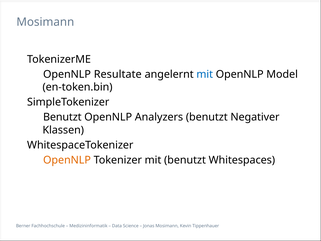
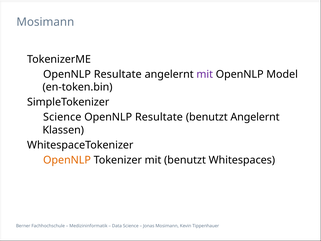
mit colour: blue -> purple (205, 74)
Benutzt: Benutzt -> Science (62, 117)
Analyzers: Analyzers -> Resultate (159, 117)
benutzt Negativer: Negativer -> Angelernt (255, 117)
